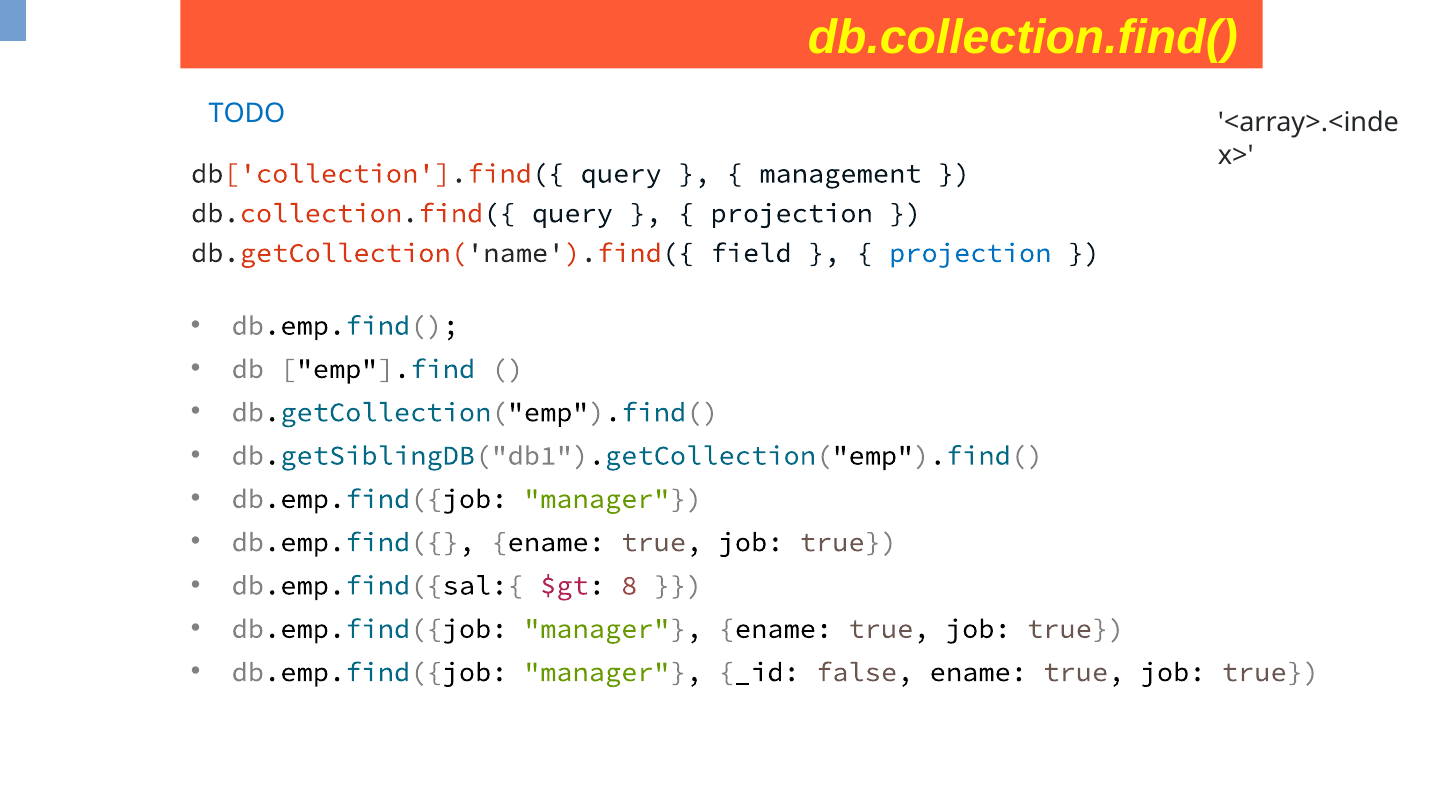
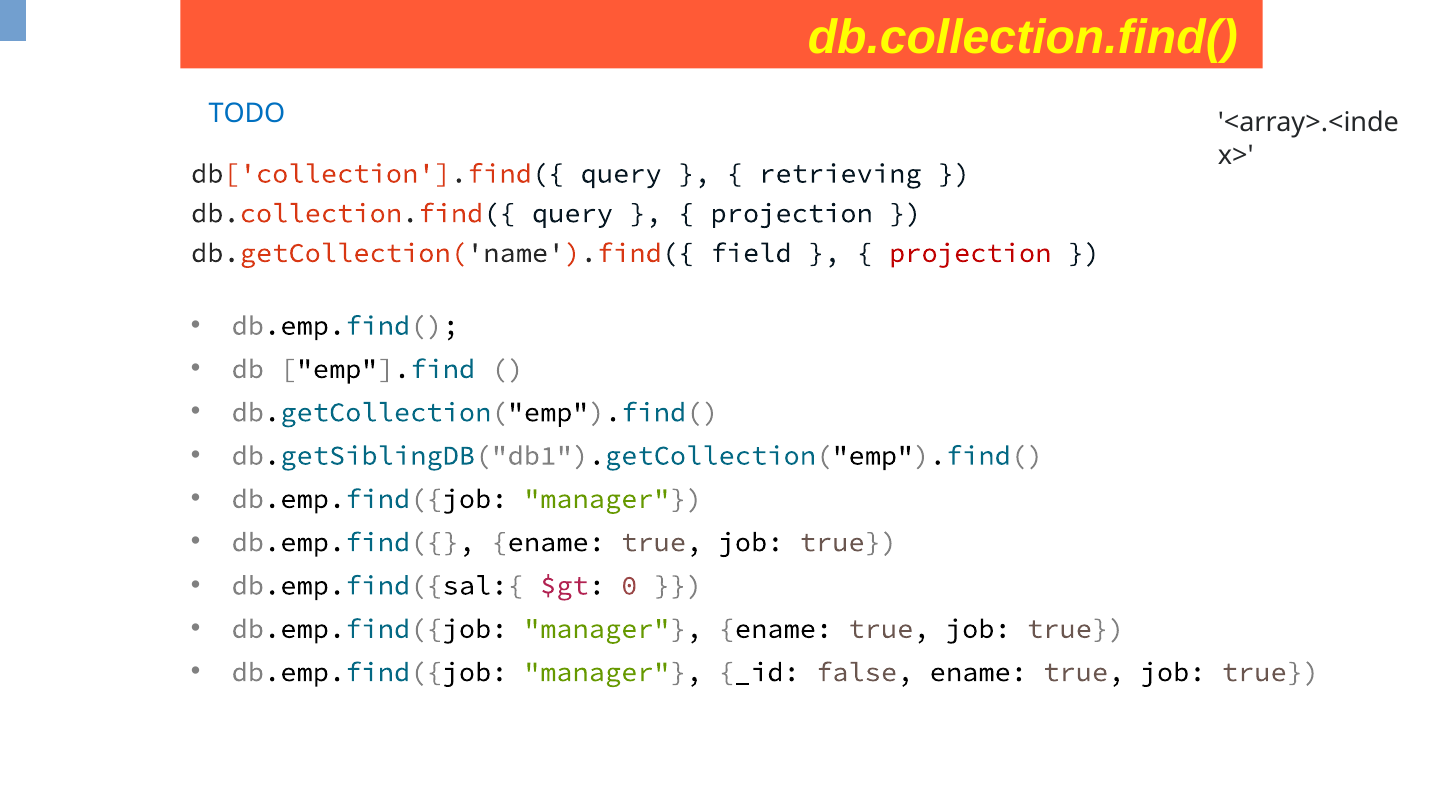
management: management -> retrieving (840, 174)
projection colour: blue -> red (970, 253)
8: 8 -> 0 (629, 585)
